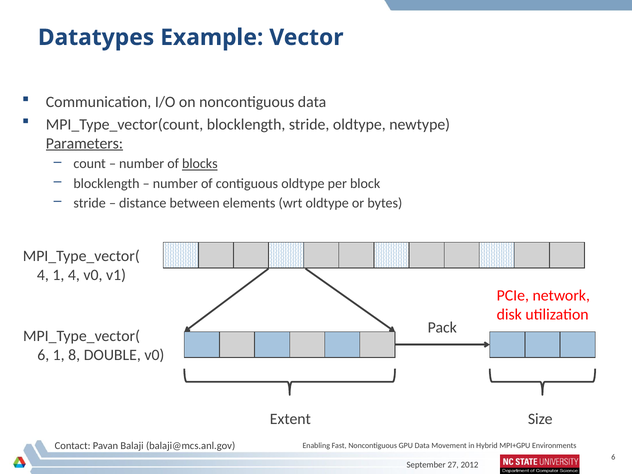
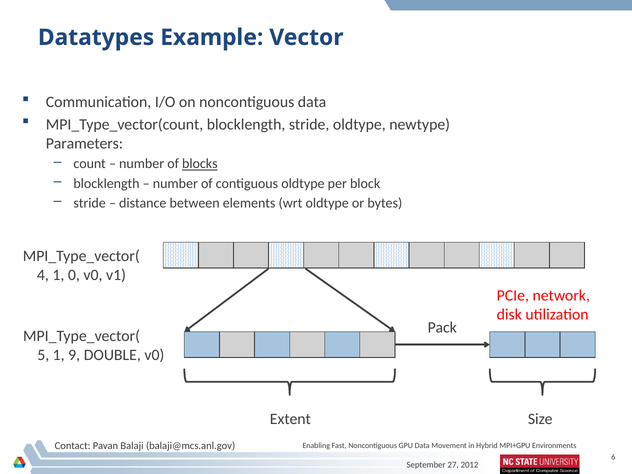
Parameters underline: present -> none (84, 143)
1 4: 4 -> 0 (74, 275)
6: 6 -> 5 (43, 355)
8: 8 -> 9 (74, 355)
